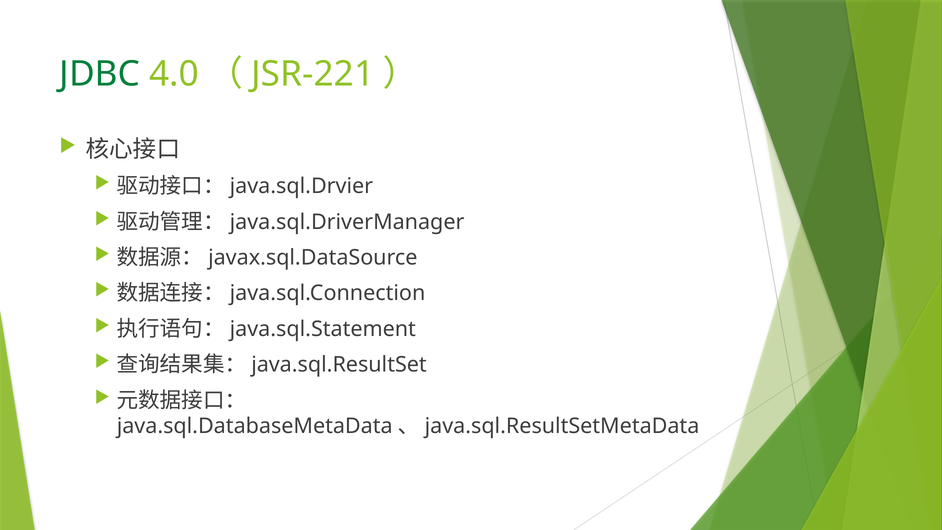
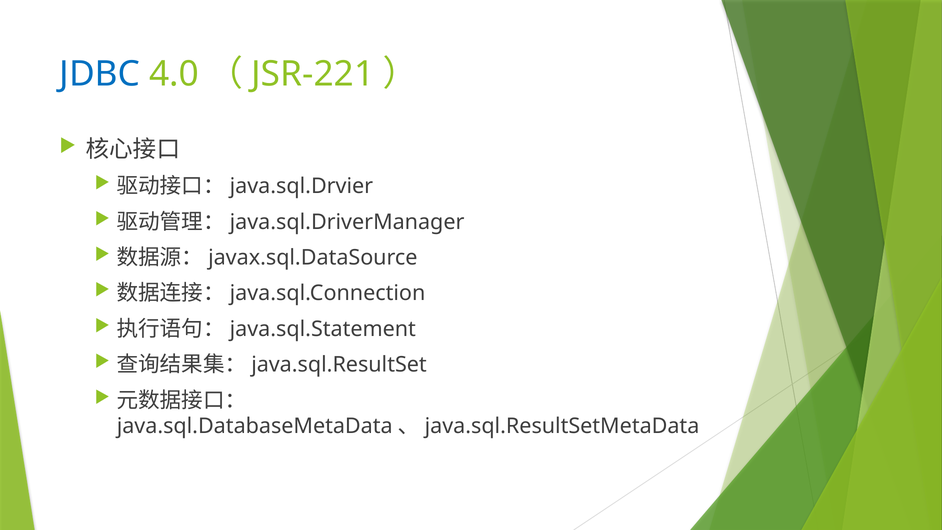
JDBC colour: green -> blue (100, 74)
